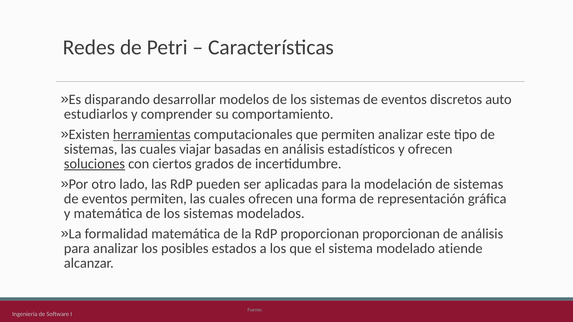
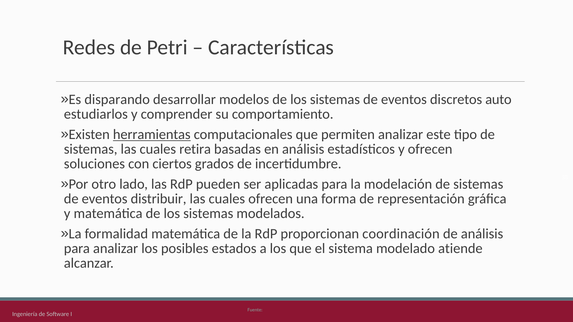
viajar: viajar -> retira (195, 149)
soluciones underline: present -> none (94, 164)
eventos permiten: permiten -> distribuir (159, 199)
proporcionan proporcionan: proporcionan -> coordinación (401, 234)
